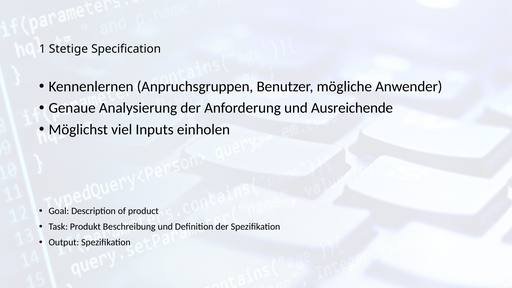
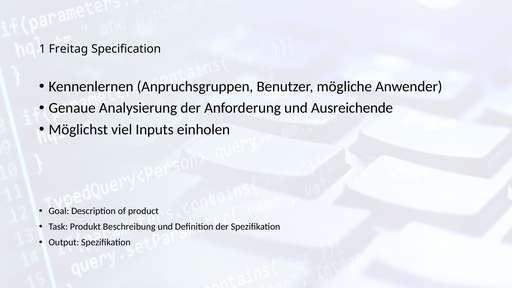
Stetige: Stetige -> Freitag (68, 49)
